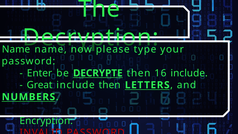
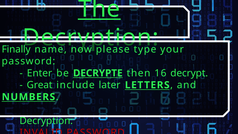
The underline: none -> present (99, 9)
Name: Name -> Finally (16, 49)
16 include: include -> decrypt (189, 73)
include then: then -> later (110, 85)
Encryption: Encryption -> Decryption (46, 121)
